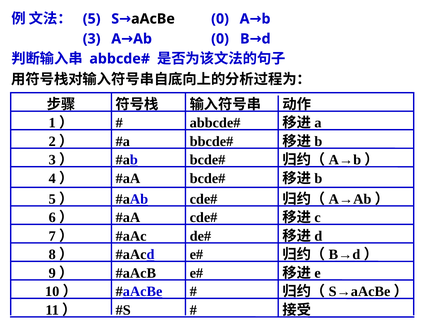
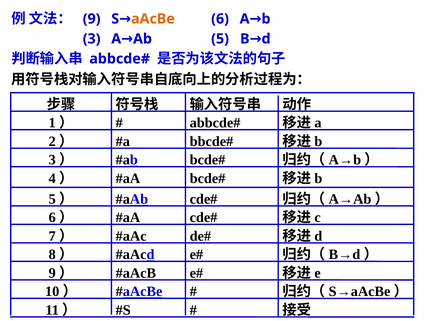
0: 0 -> 6 (220, 19)
5: 5 -> 9 (92, 19)
aAcBe colour: black -> orange (153, 19)
0: 0 -> 5 (220, 39)
